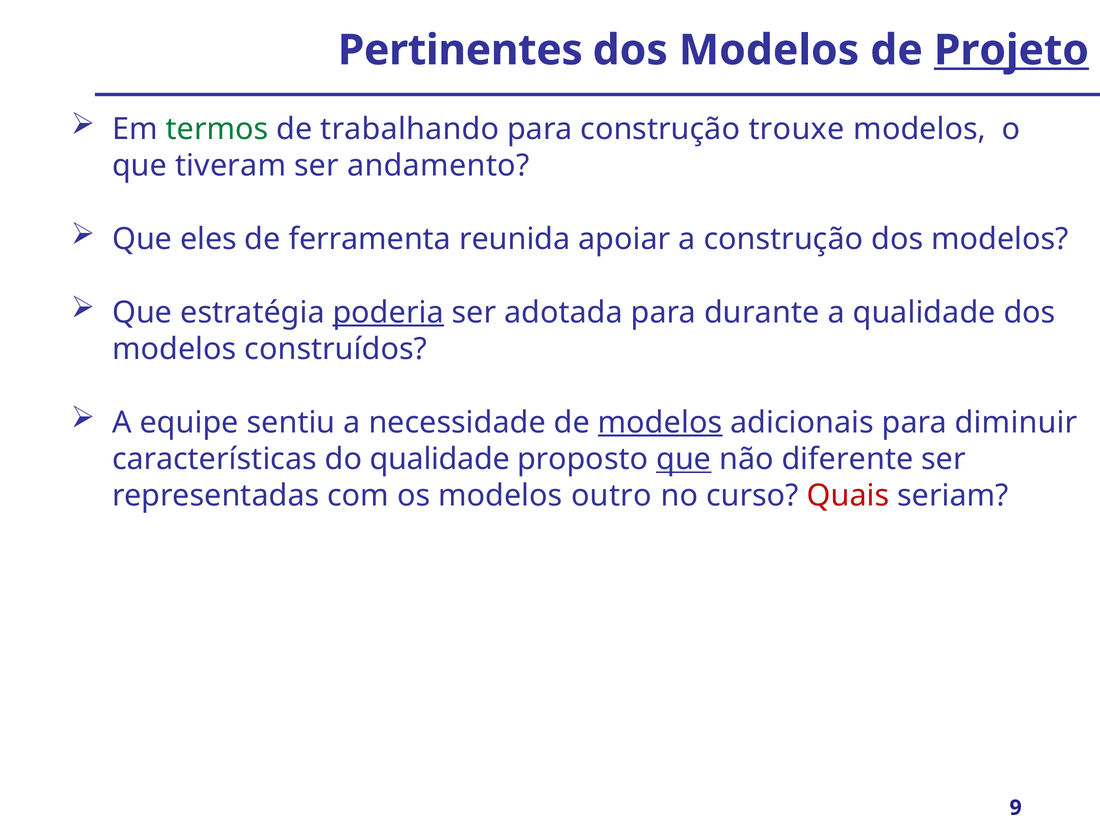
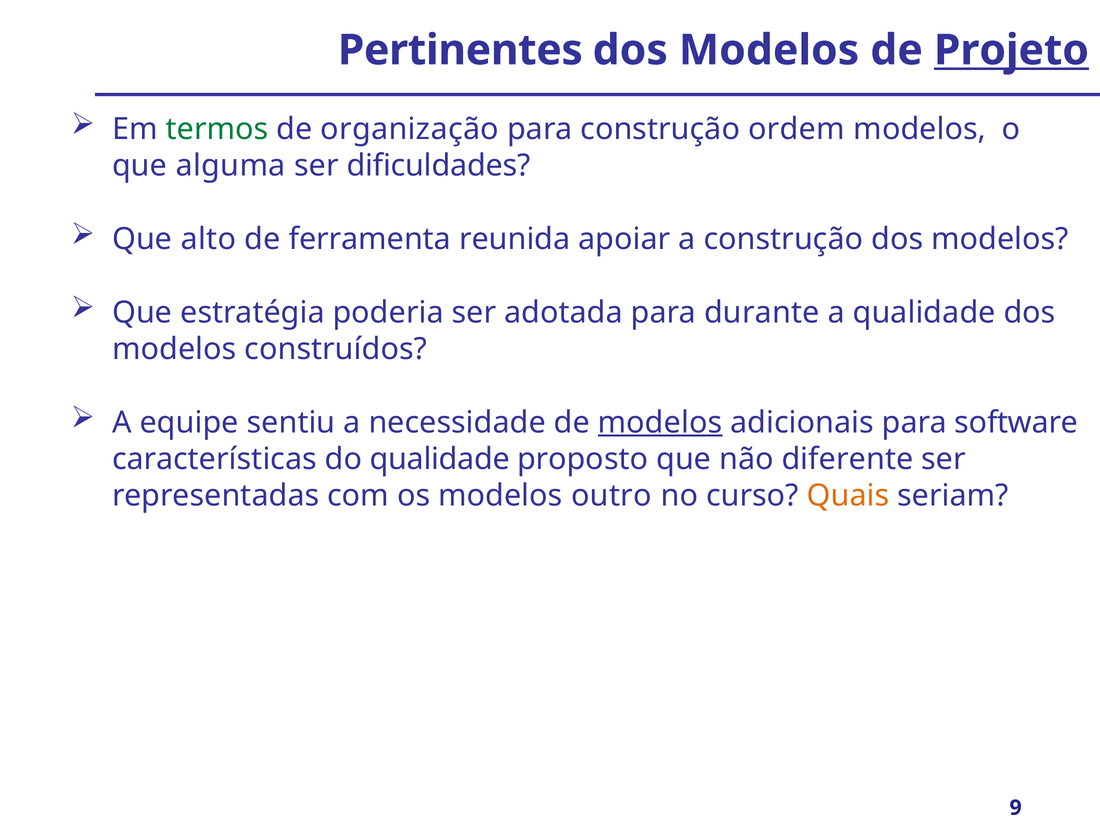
trabalhando: trabalhando -> organização (410, 129)
trouxe: trouxe -> ordem (797, 129)
tiveram: tiveram -> alguma (231, 166)
andamento: andamento -> dificuldades (439, 166)
eles: eles -> alto (208, 239)
poderia underline: present -> none (388, 312)
diminuir: diminuir -> software (1016, 422)
que underline: present -> none (684, 459)
Quais colour: red -> orange (848, 496)
